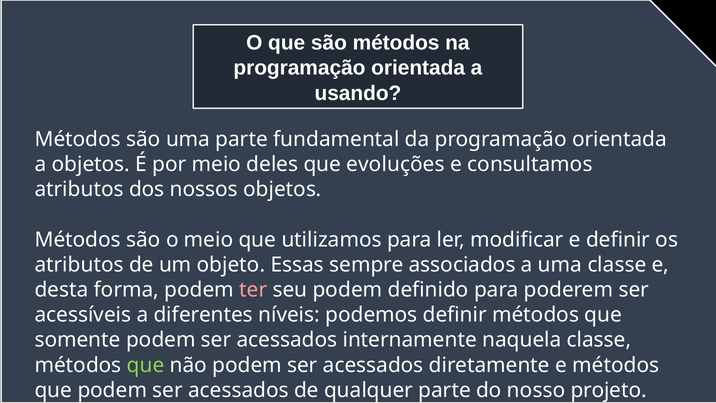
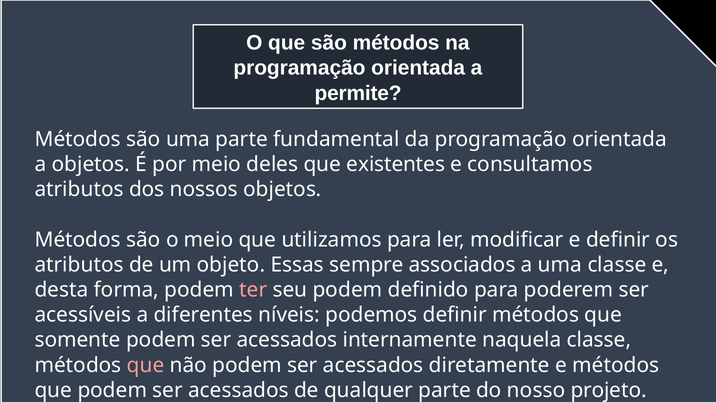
usando: usando -> permite (358, 93)
evoluções: evoluções -> existentes (396, 164)
que colour: light green -> pink (146, 365)
